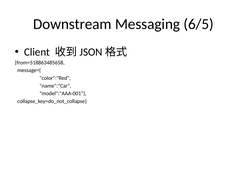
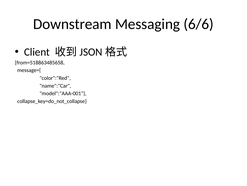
6/5: 6/5 -> 6/6 (199, 24)
